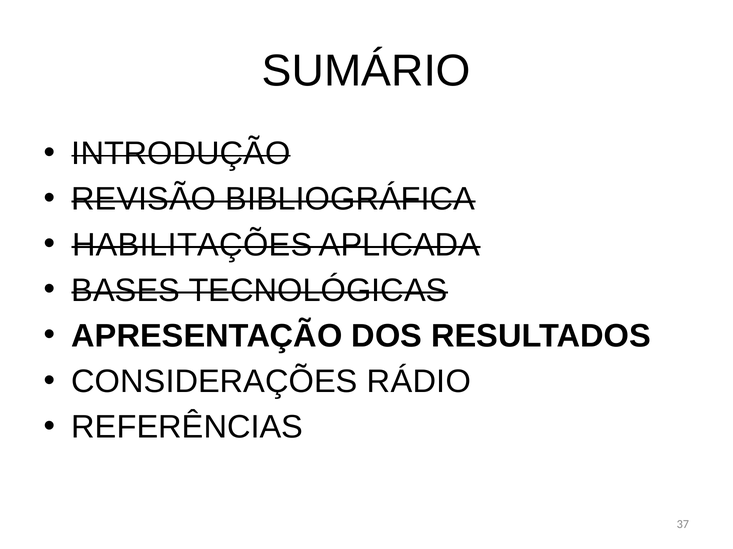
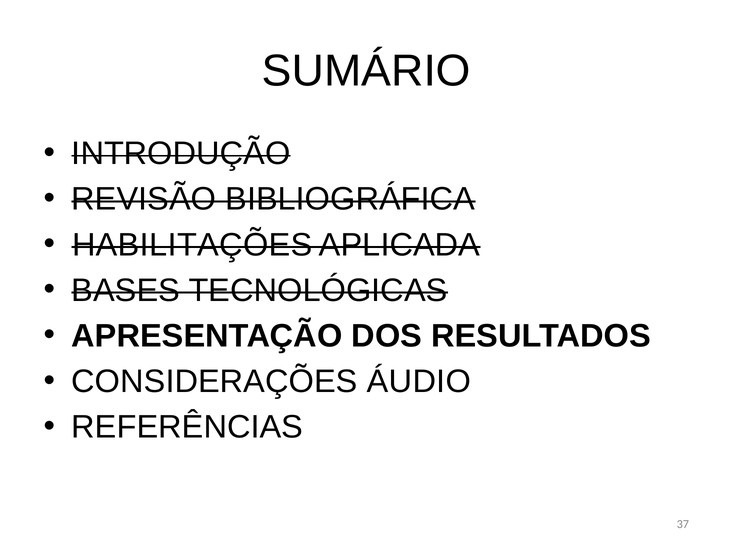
RÁDIO: RÁDIO -> ÁUDIO (419, 382)
